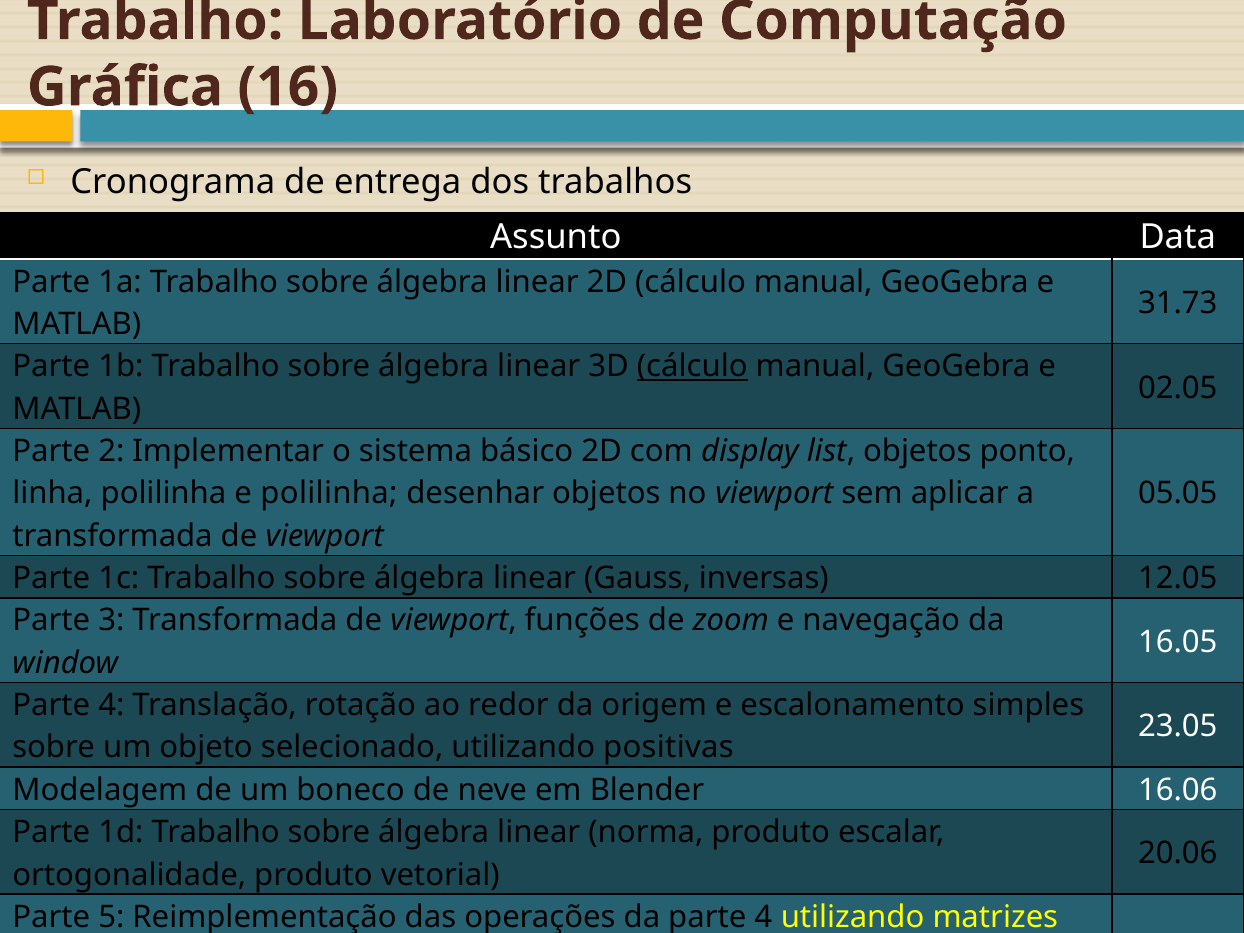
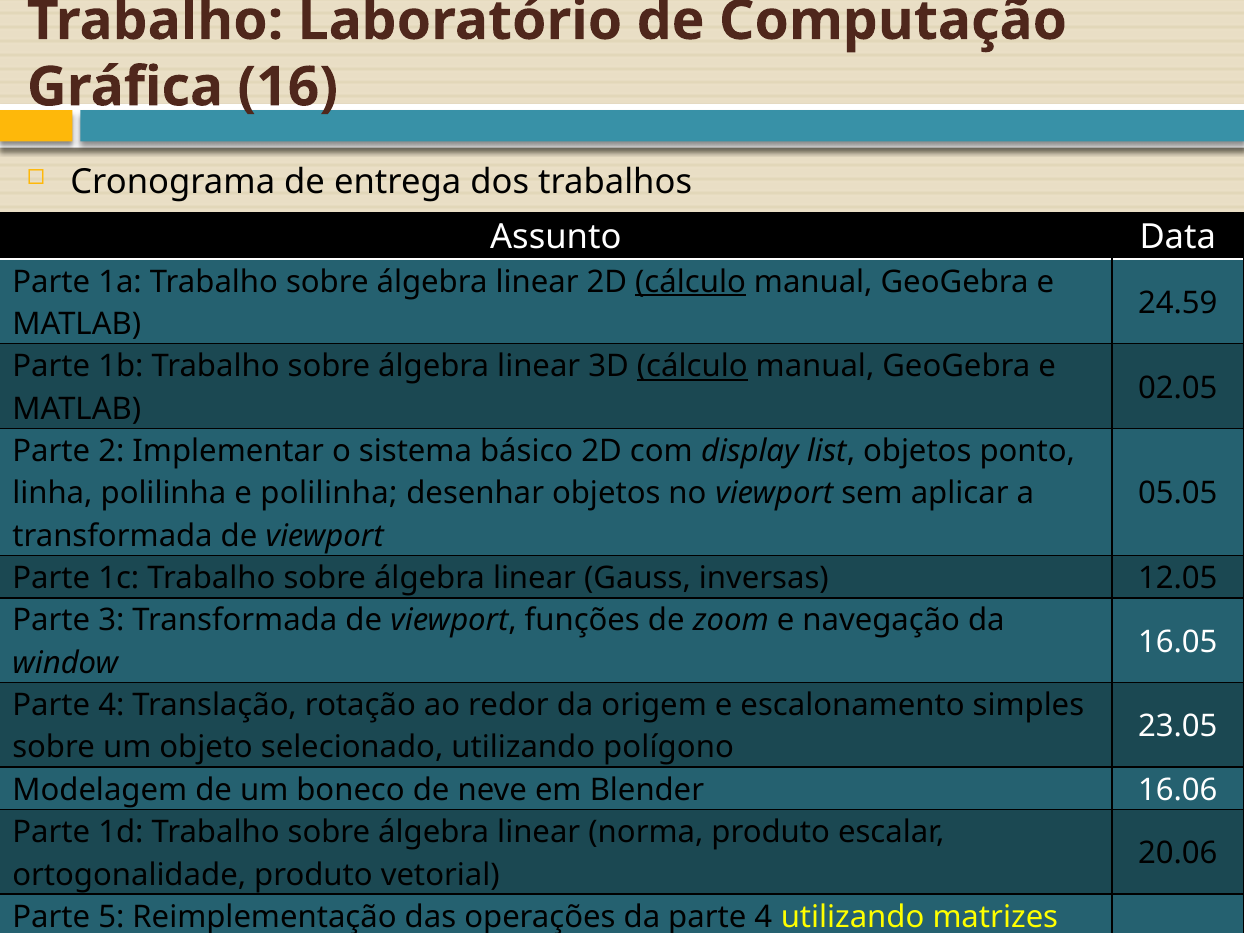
cálculo underline: none -> present (691, 282)
31.73: 31.73 -> 24.59 (1178, 303)
positivas: positivas -> polígono (669, 748)
